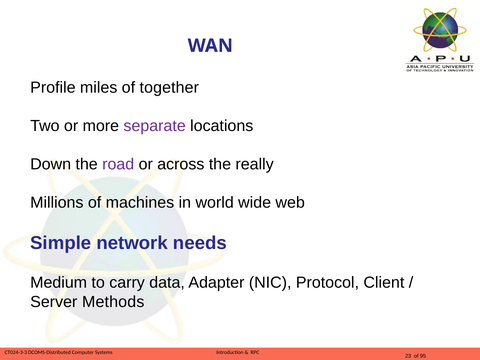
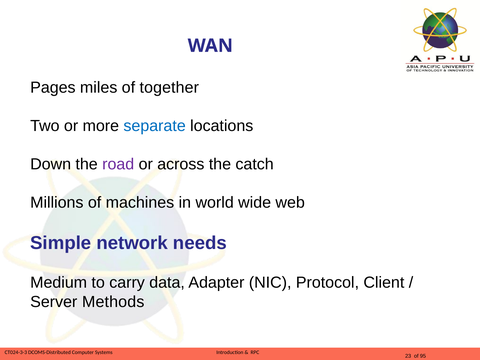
Profile: Profile -> Pages (53, 87)
separate colour: purple -> blue (155, 126)
really: really -> catch (255, 164)
